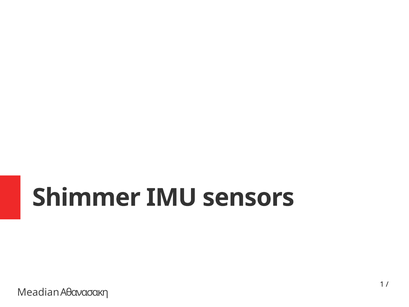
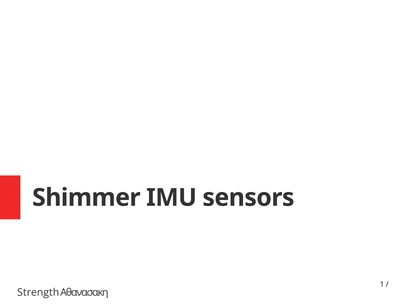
Meadian: Meadian -> Strength (38, 292)
